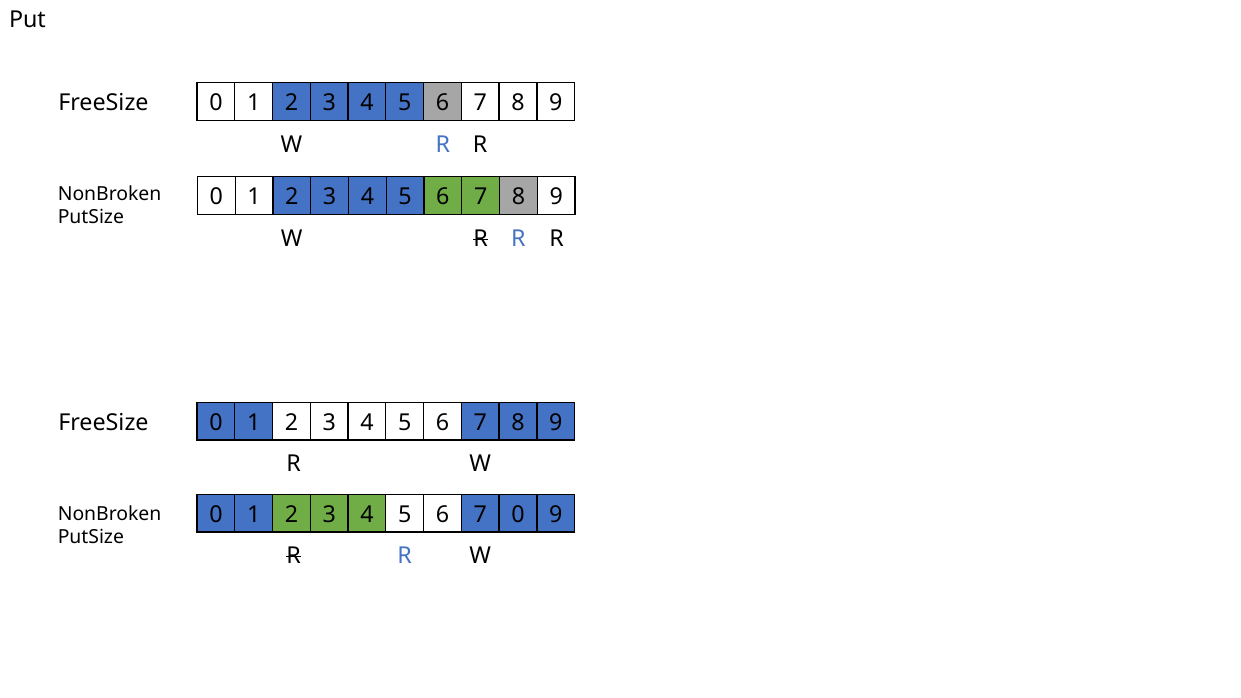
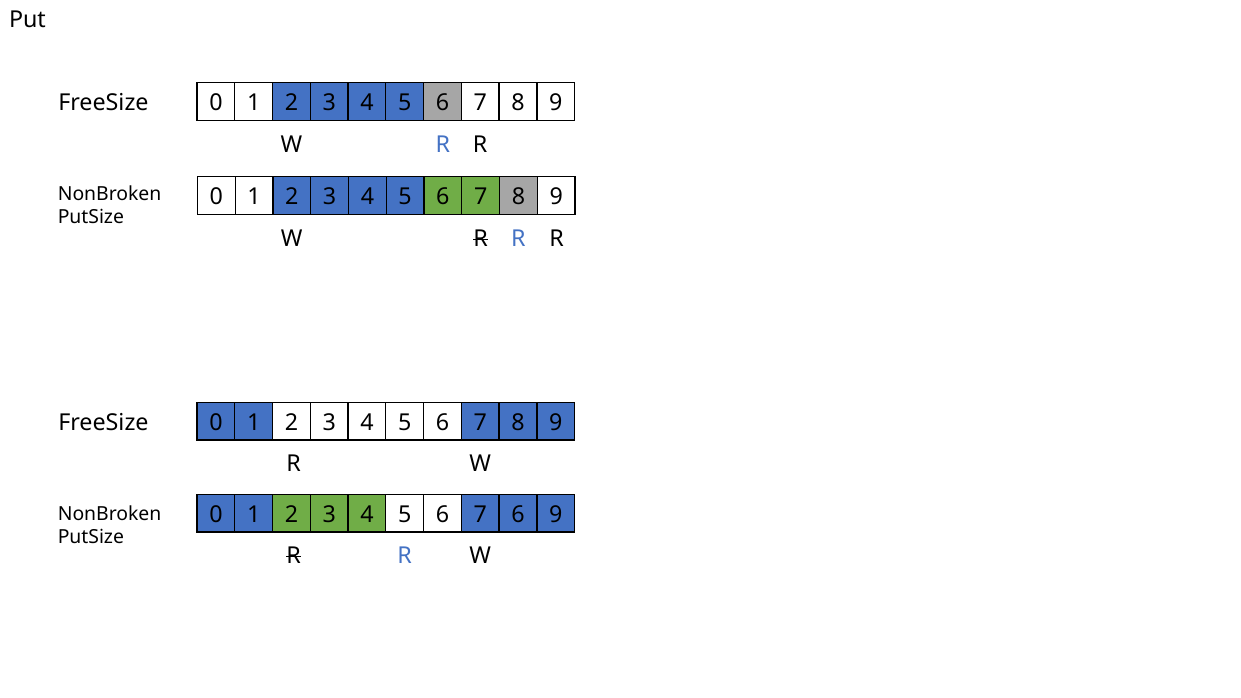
7 0: 0 -> 6 (518, 515)
